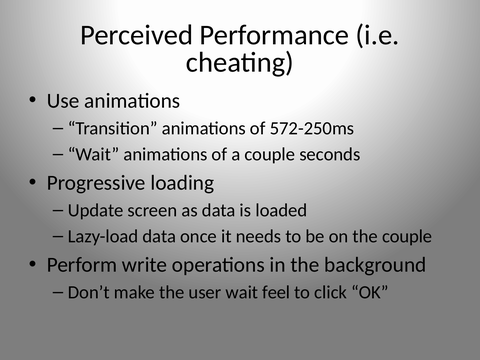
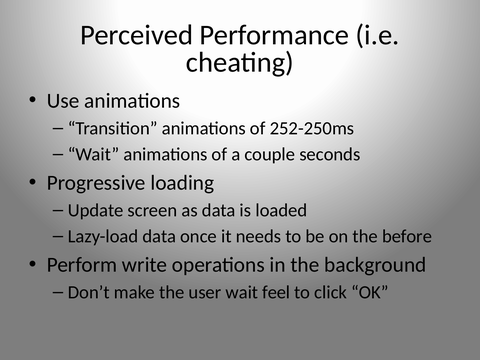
572-250ms: 572-250ms -> 252-250ms (312, 128)
the couple: couple -> before (407, 236)
